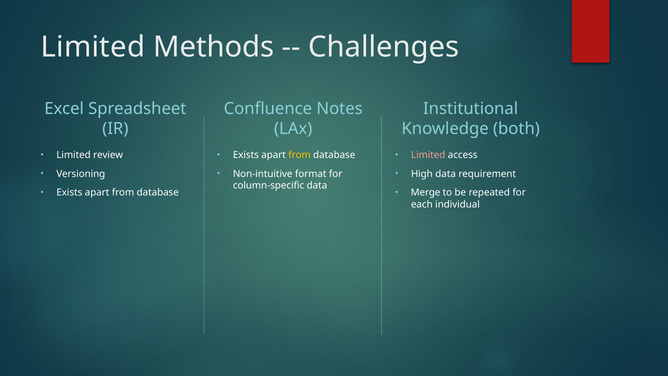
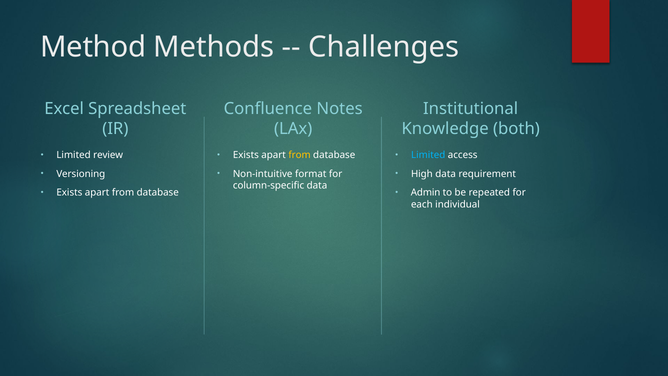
Limited: Limited -> Method (93, 47)
Limited colour: pink -> light blue (428, 155)
Merge: Merge -> Admin (426, 192)
